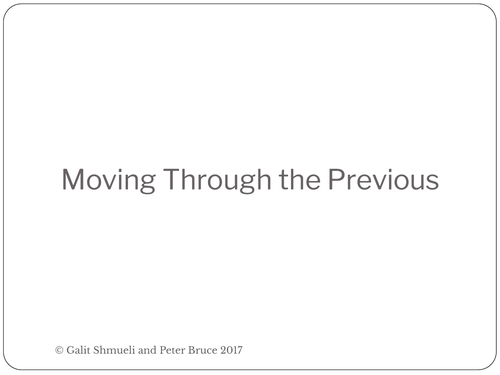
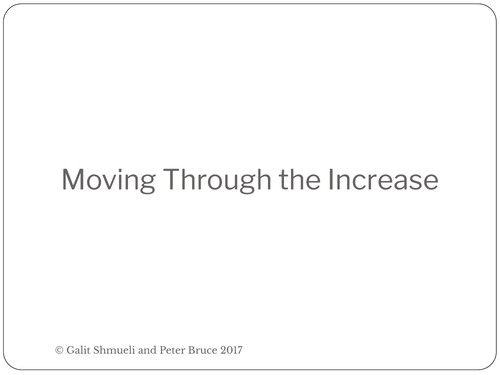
Previous: Previous -> Increase (383, 180)
